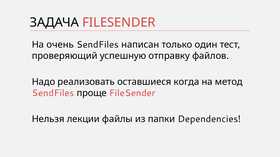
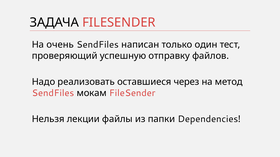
когда: когда -> через (187, 82)
проще: проще -> мокам (92, 93)
